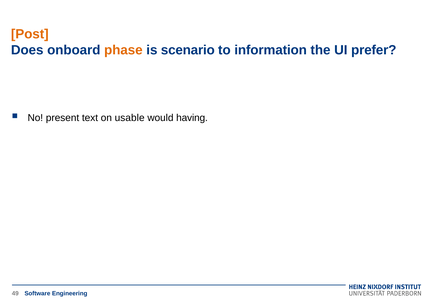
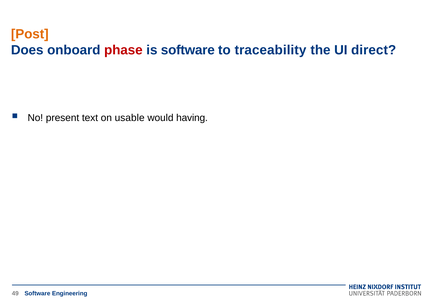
phase colour: orange -> red (123, 50)
is scenario: scenario -> software (188, 50)
information: information -> traceability (270, 50)
prefer: prefer -> direct (374, 50)
